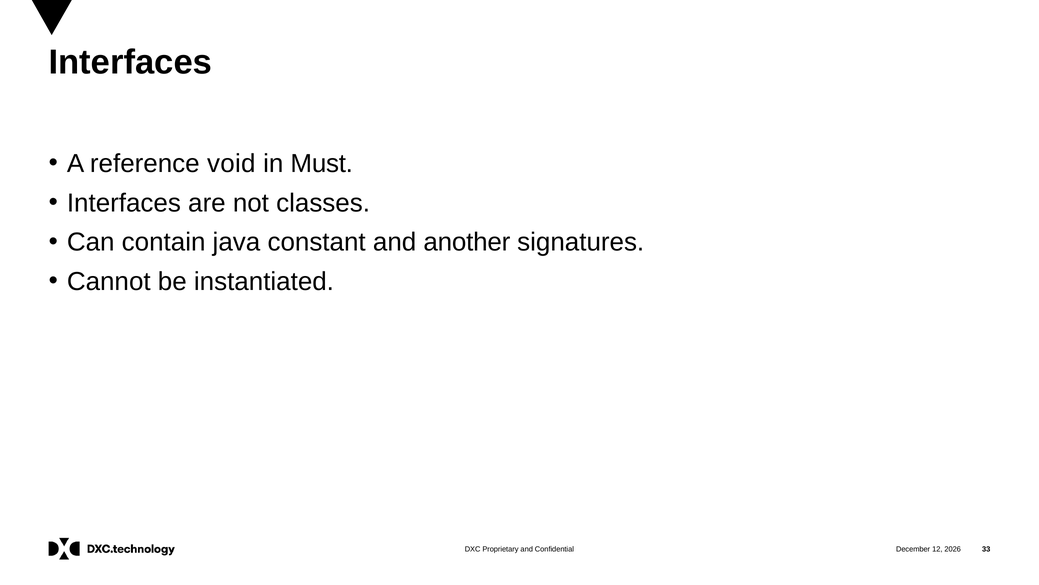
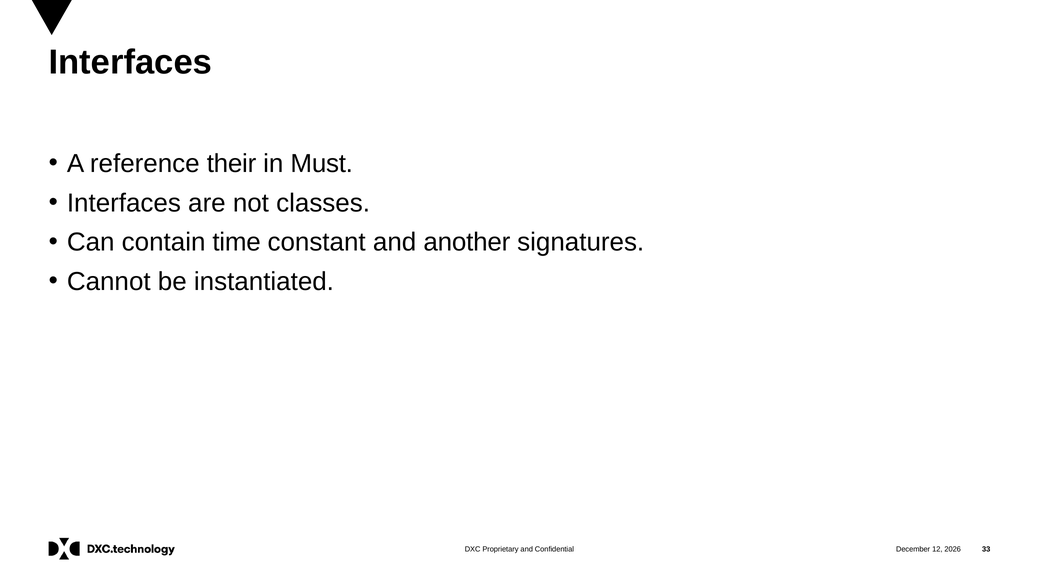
void: void -> their (232, 164)
java: java -> time (237, 242)
